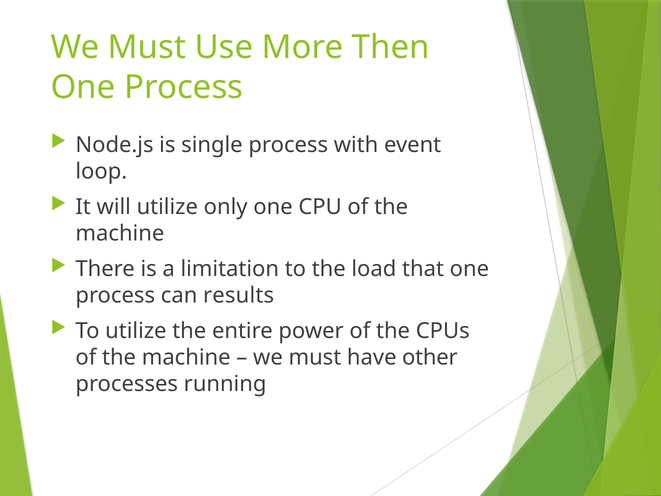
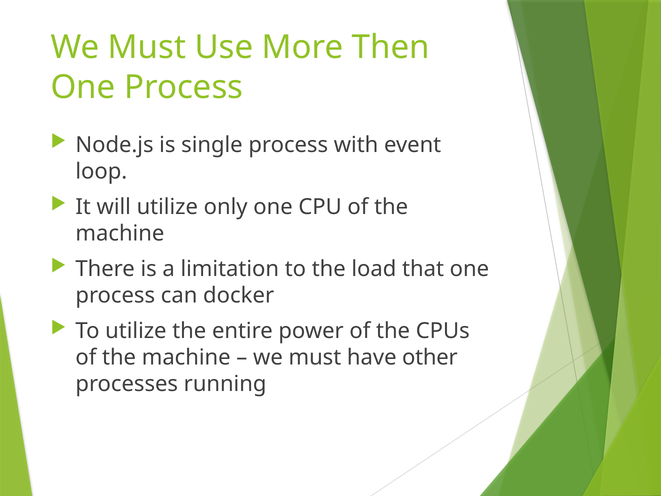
results: results -> docker (239, 295)
